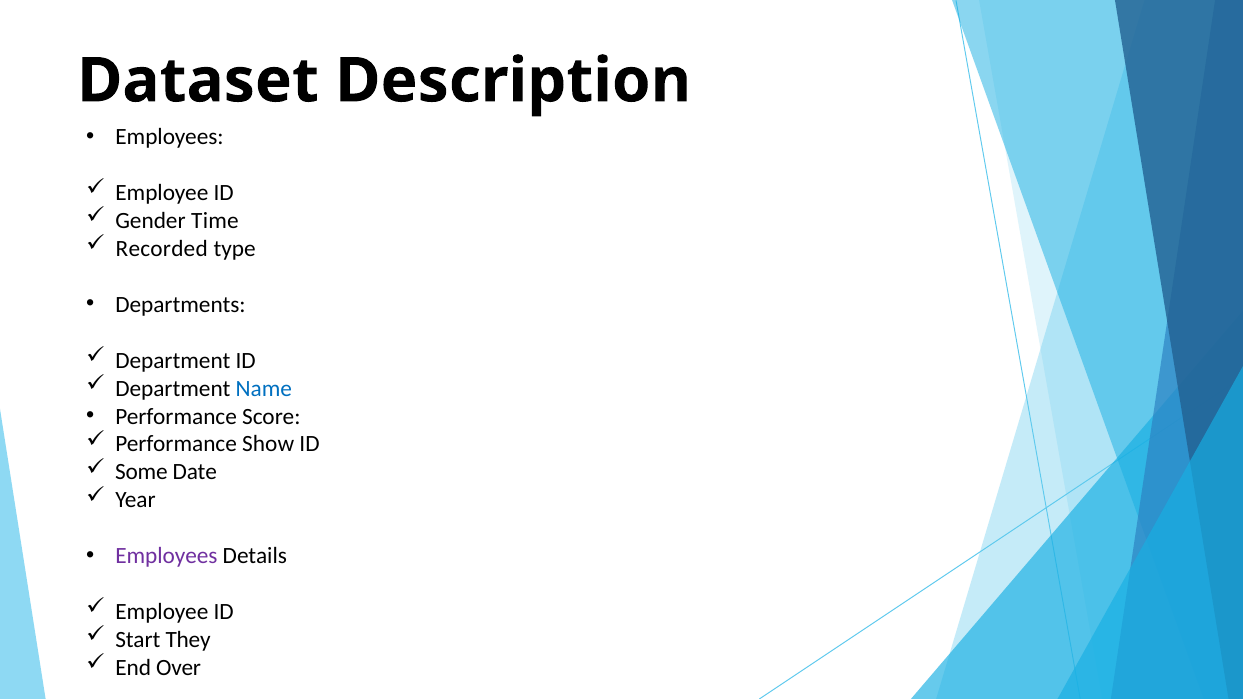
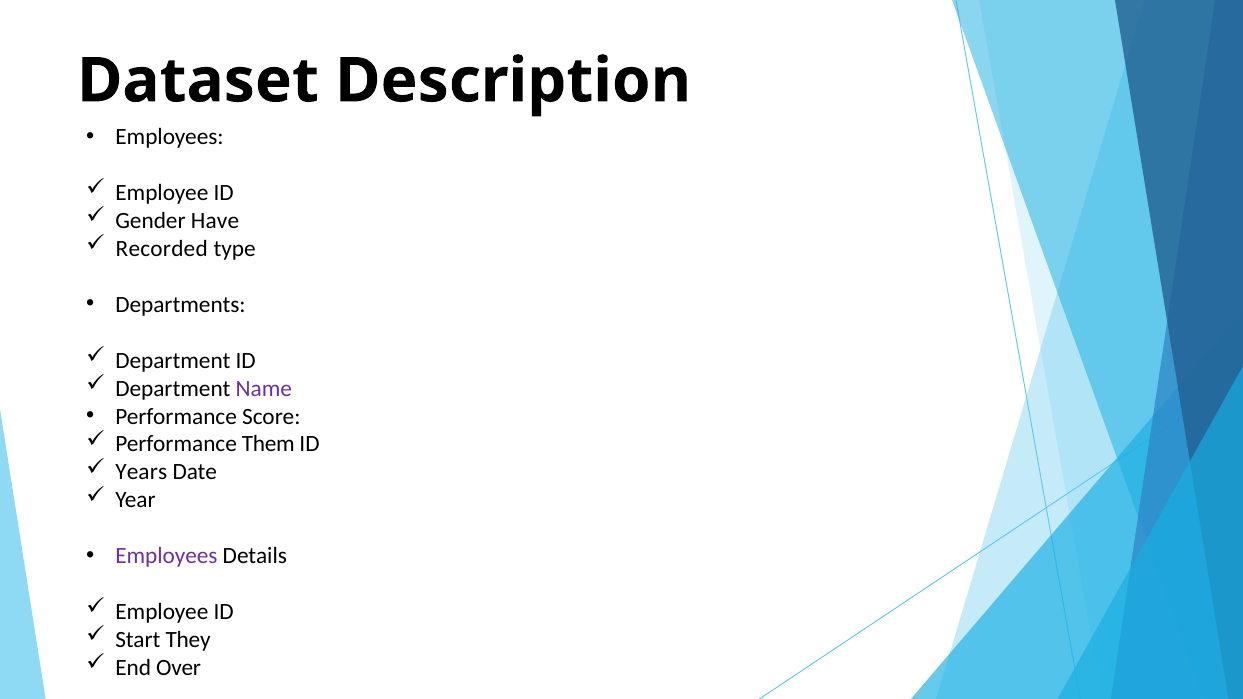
Time: Time -> Have (215, 221)
Name colour: blue -> purple (264, 388)
Show: Show -> Them (268, 444)
Some: Some -> Years (141, 472)
